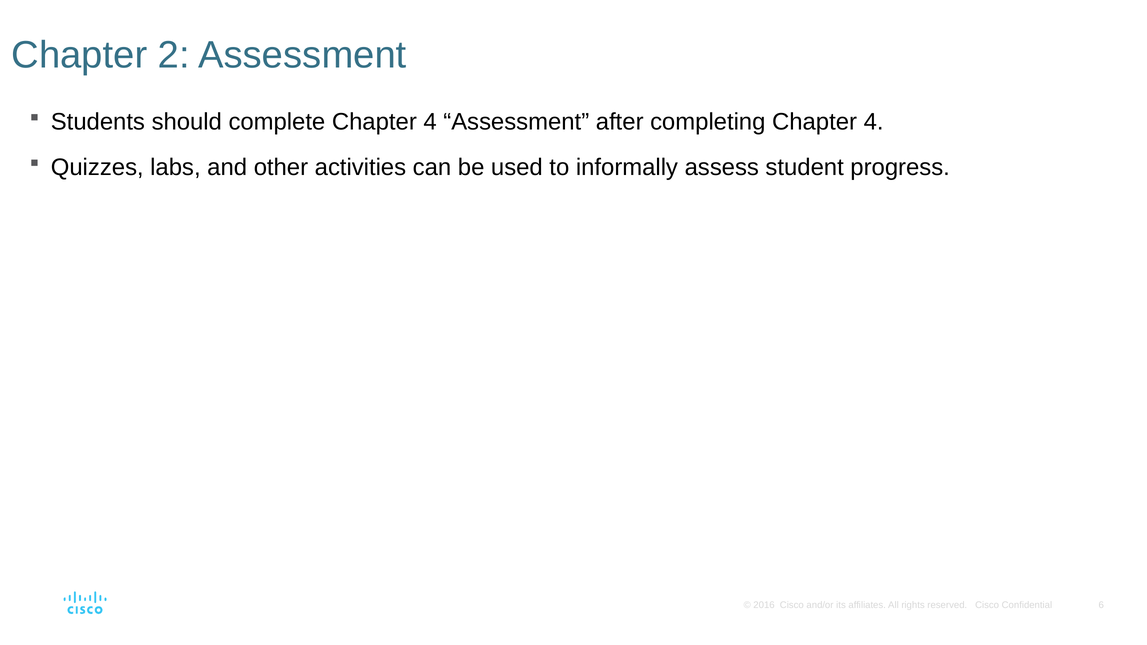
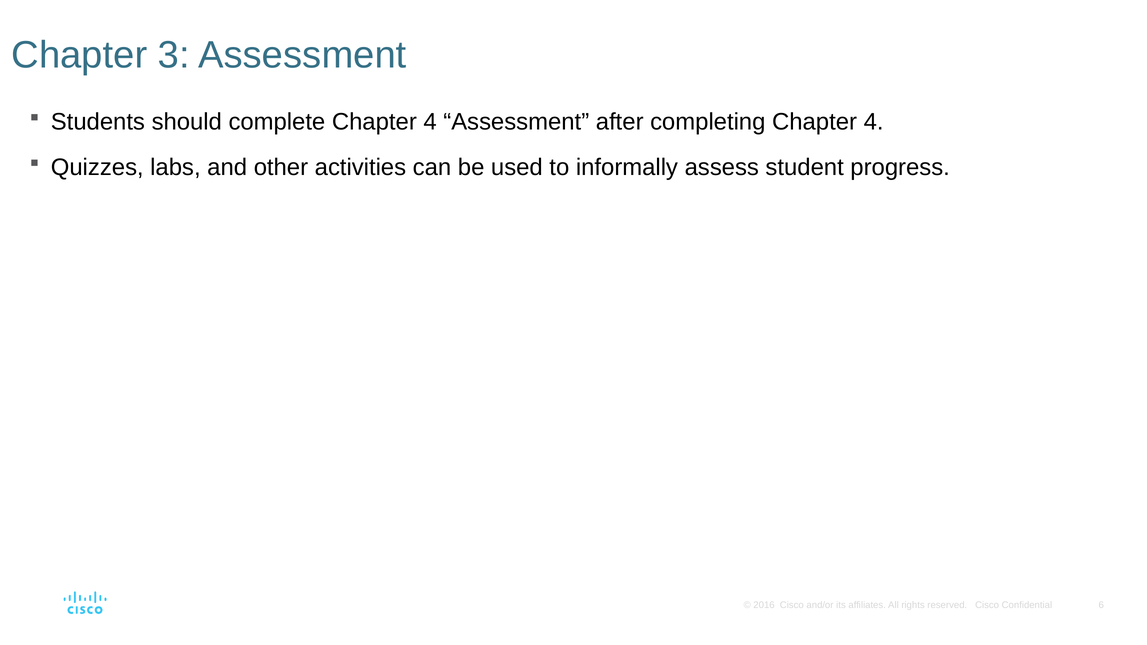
2: 2 -> 3 (174, 55)
